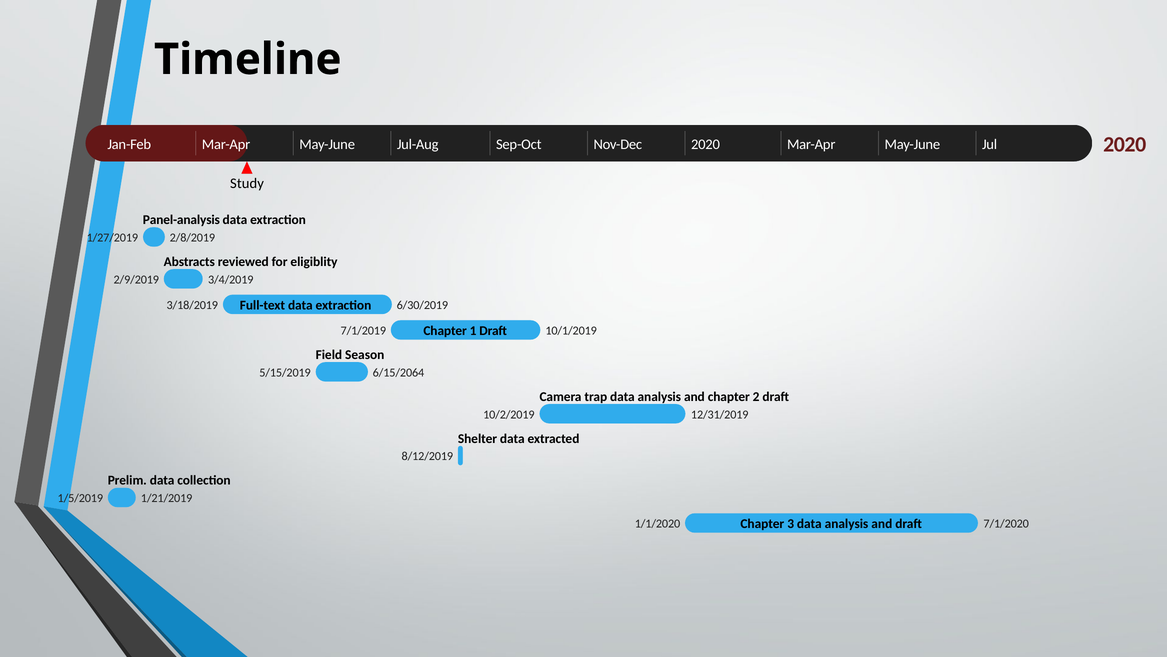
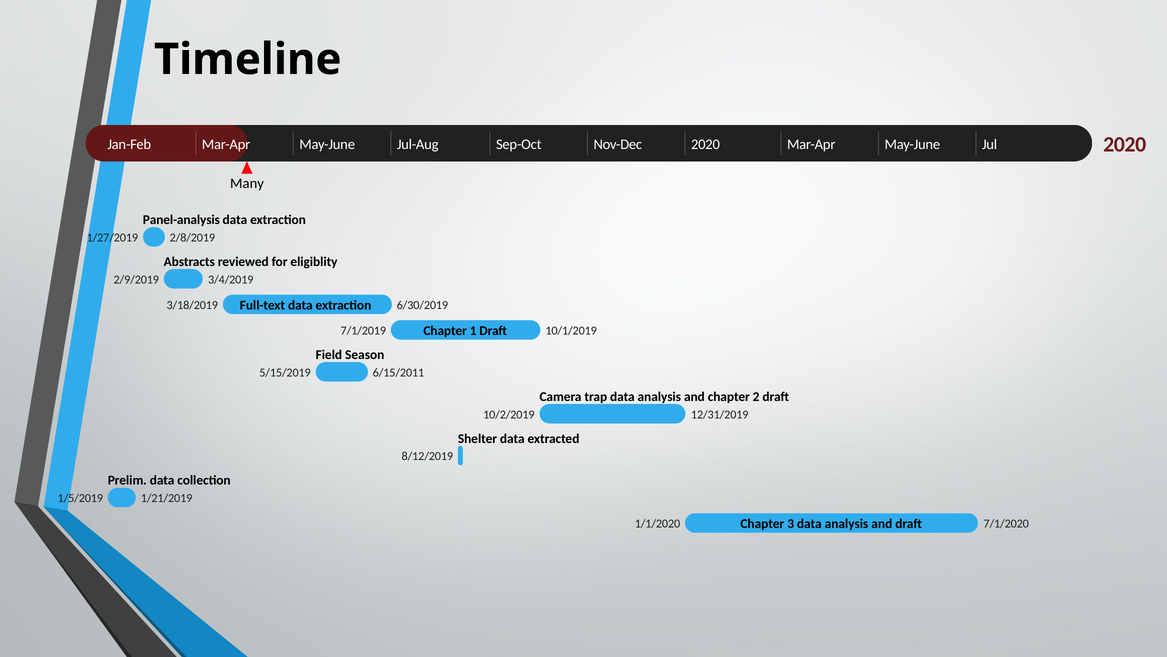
Study: Study -> Many (247, 183)
6/15/2064: 6/15/2064 -> 6/15/2011 (398, 372)
